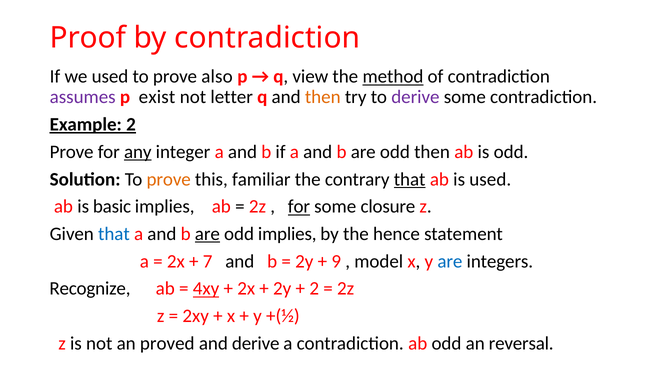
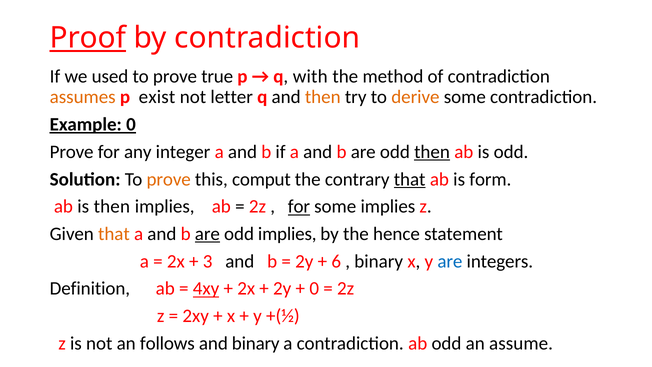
Proof underline: none -> present (88, 38)
also: also -> true (217, 77)
view: view -> with (310, 77)
method underline: present -> none (393, 77)
assumes colour: purple -> orange (83, 97)
derive colour: purple -> orange (415, 97)
Example 2: 2 -> 0 (131, 124)
any underline: present -> none (138, 152)
then underline: none -> present (432, 152)
familiar: familiar -> comput (261, 179)
is used: used -> form (490, 179)
is basic: basic -> then (112, 206)
some closure: closure -> implies (388, 206)
that colour: blue -> orange (114, 234)
7: 7 -> 3 (208, 261)
9: 9 -> 6 (336, 261)
model: model -> binary (379, 261)
Recognize: Recognize -> Definition (90, 289)
2: 2 -> 0 (314, 289)
proved: proved -> follows (167, 343)
and derive: derive -> binary (256, 343)
reversal: reversal -> assume (521, 343)
